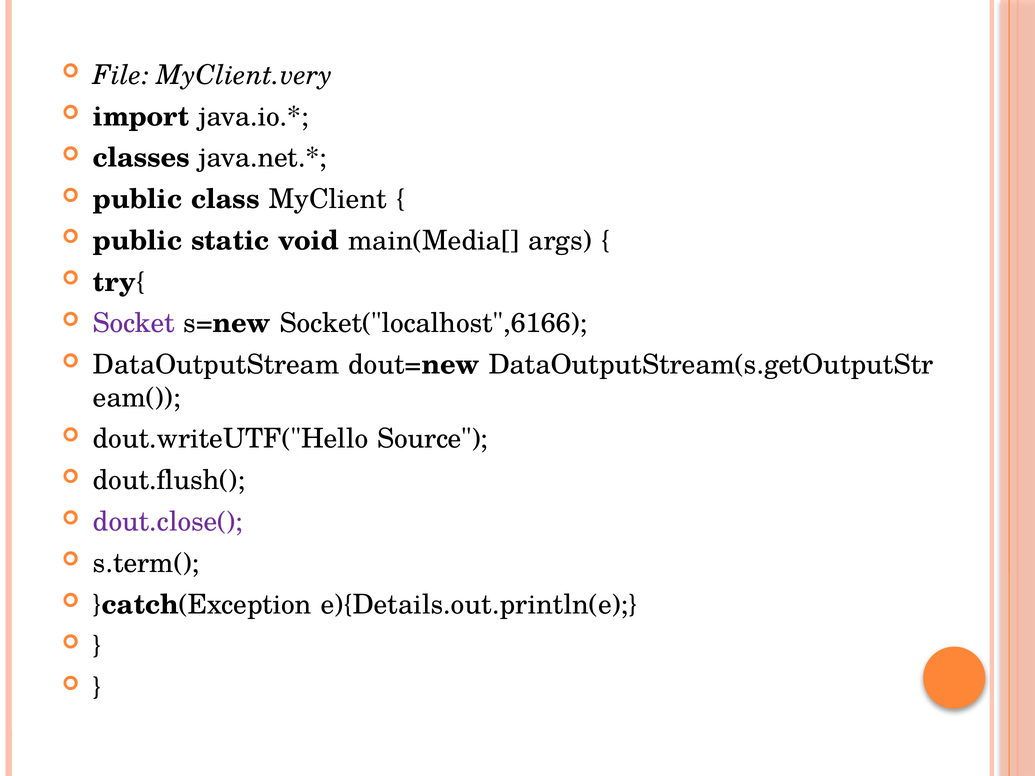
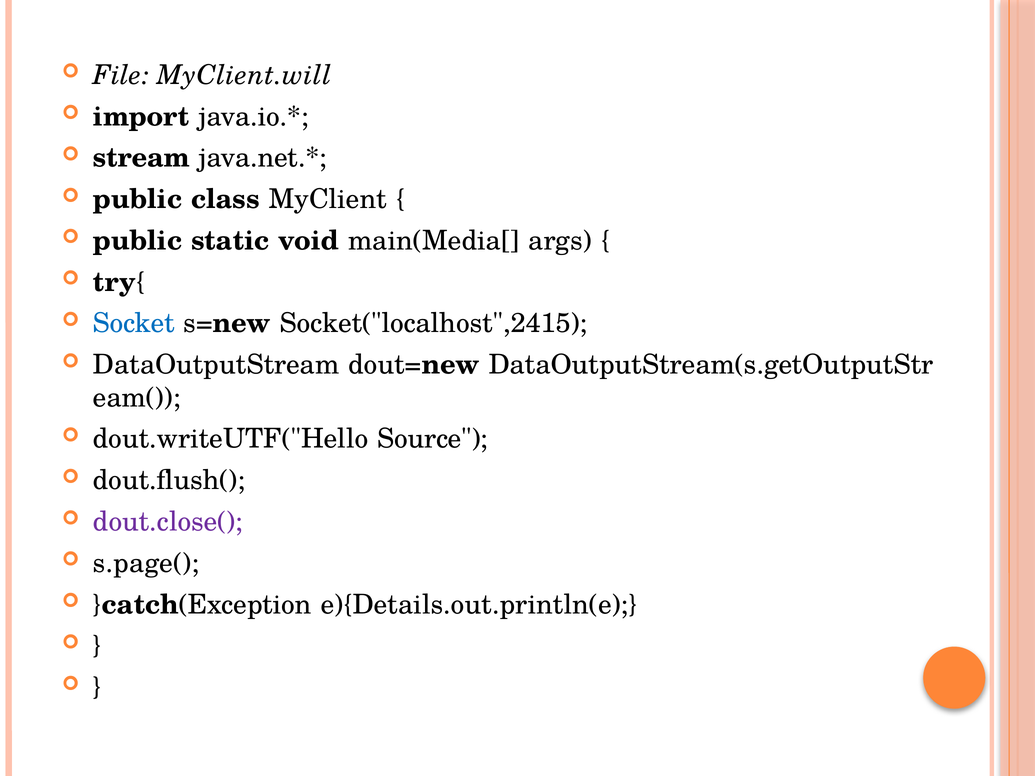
MyClient.very: MyClient.very -> MyClient.will (244, 75)
classes: classes -> stream (141, 158)
Socket colour: purple -> blue (134, 324)
Socket("localhost",6166: Socket("localhost",6166 -> Socket("localhost",2415 (434, 324)
s.term(: s.term( -> s.page( (146, 563)
